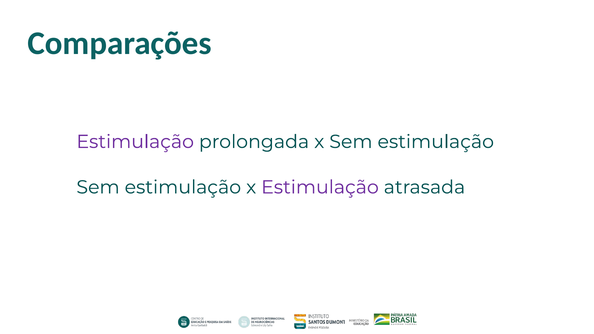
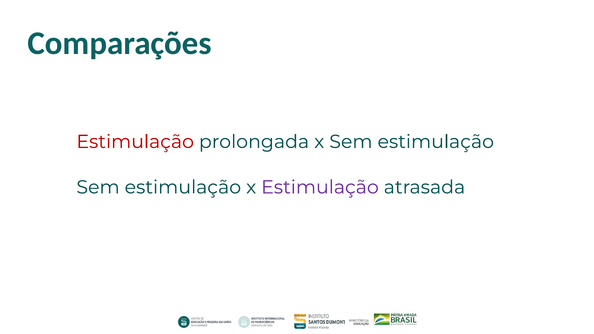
Estimulação colour: purple -> red (135, 142)
